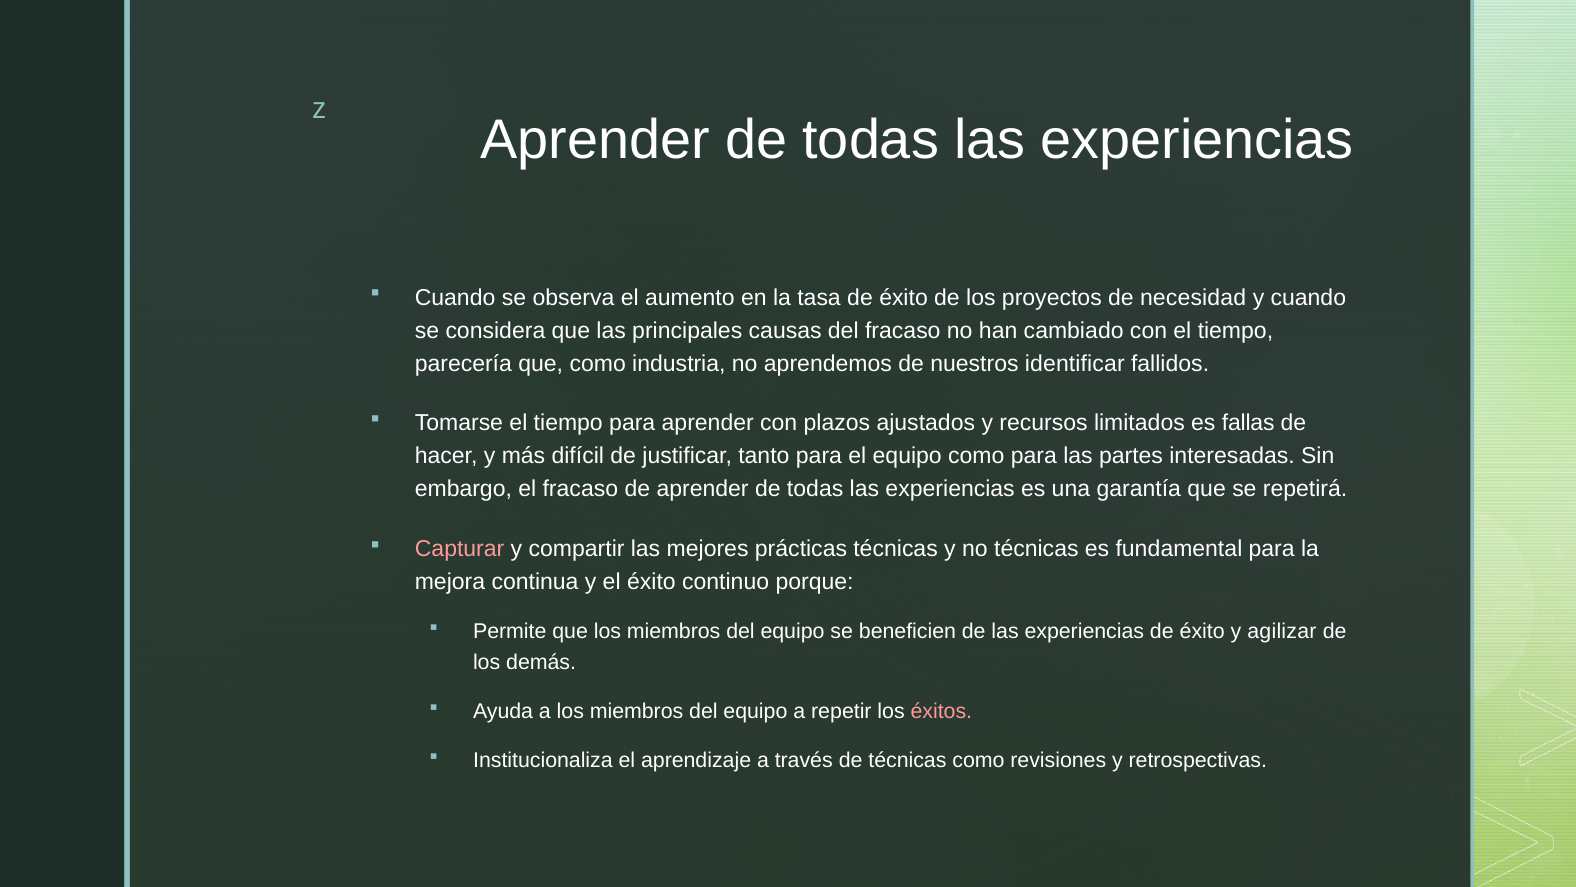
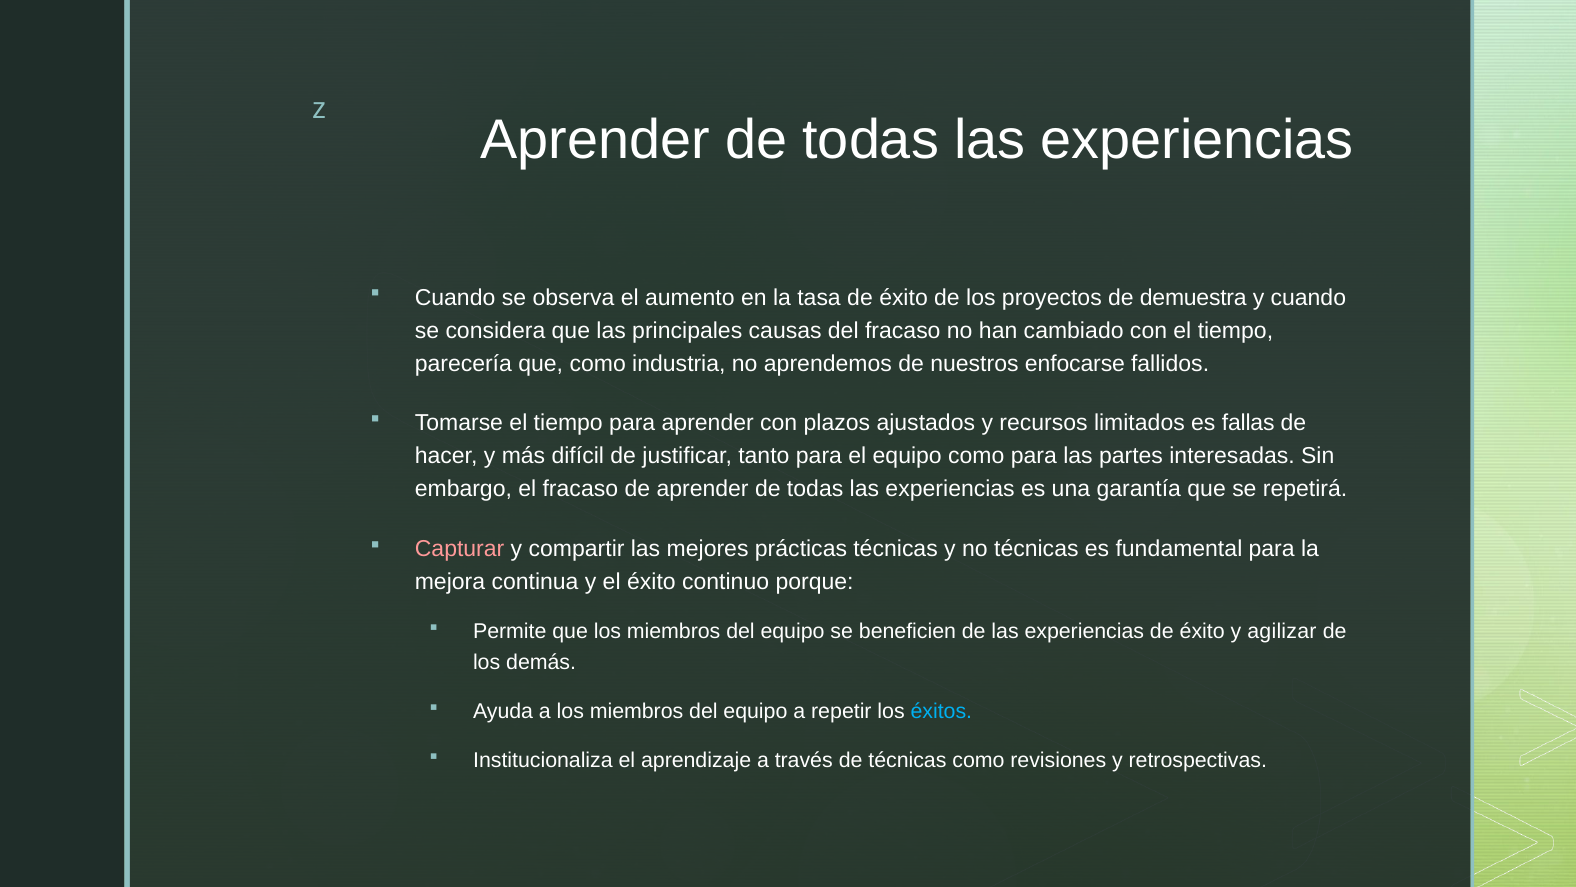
necesidad: necesidad -> demuestra (1193, 297)
identificar: identificar -> enfocarse (1075, 363)
éxitos colour: pink -> light blue (941, 711)
